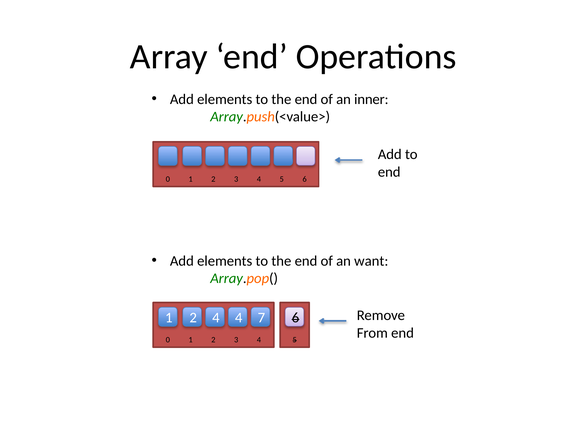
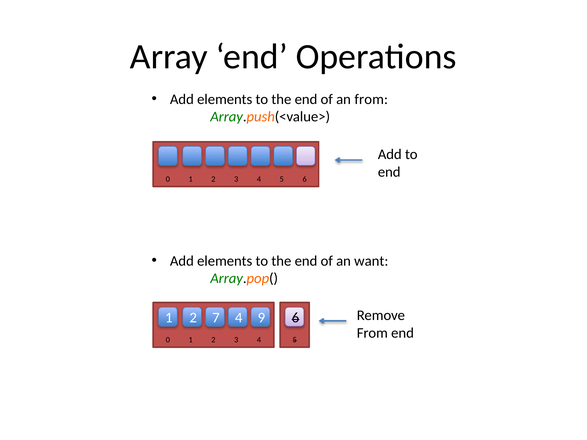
an inner: inner -> from (371, 99)
2 4: 4 -> 7 (216, 318)
7: 7 -> 9 (261, 318)
